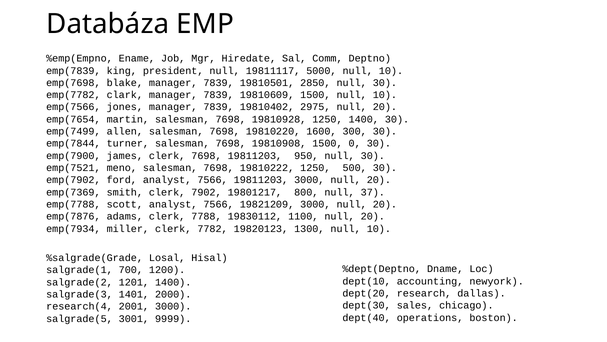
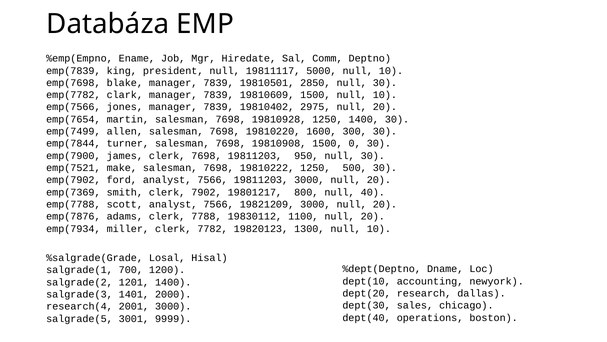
meno: meno -> make (122, 168)
37: 37 -> 40 (373, 192)
